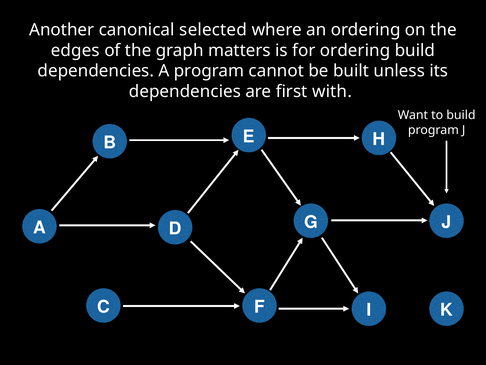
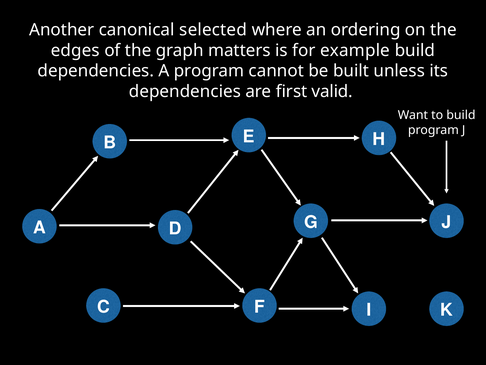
for ordering: ordering -> example (355, 50)
with: with -> valid (332, 91)
